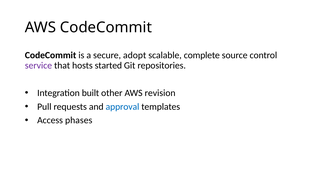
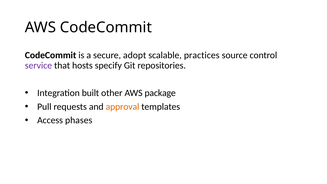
complete: complete -> practices (202, 55)
started: started -> specify (108, 66)
revision: revision -> package (160, 93)
approval colour: blue -> orange (122, 107)
